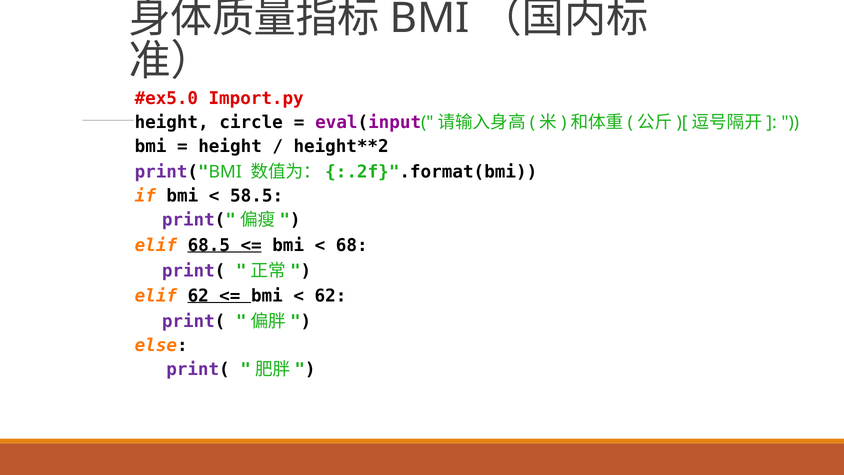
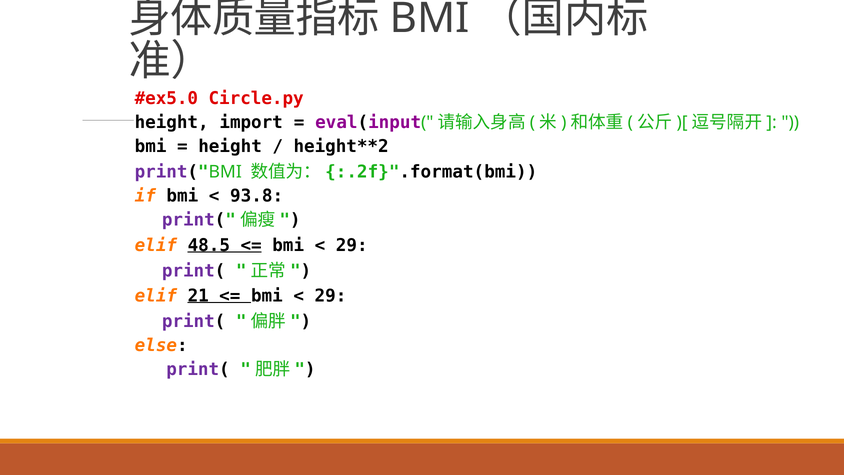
Import.py: Import.py -> Circle.py (256, 98)
circle: circle -> import (251, 122)
58.5: 58.5 -> 93.8 (257, 196)
68.5: 68.5 -> 48.5 (209, 245)
68: 68 -> 29 (352, 245)
elif 62: 62 -> 21 (198, 296)
62: 62 -> 29 (330, 296)
